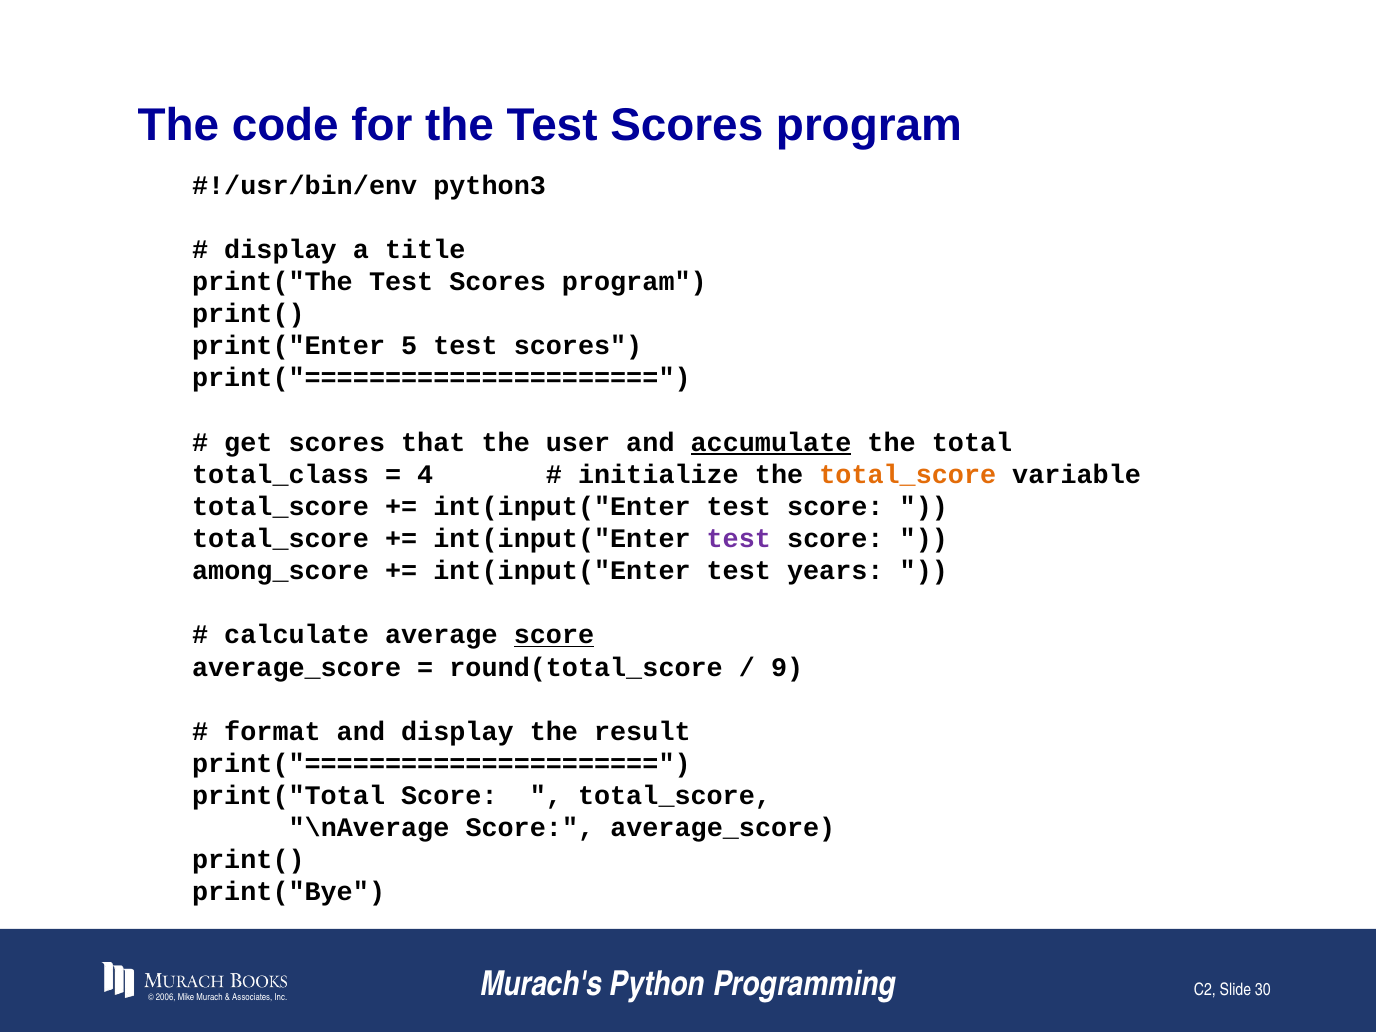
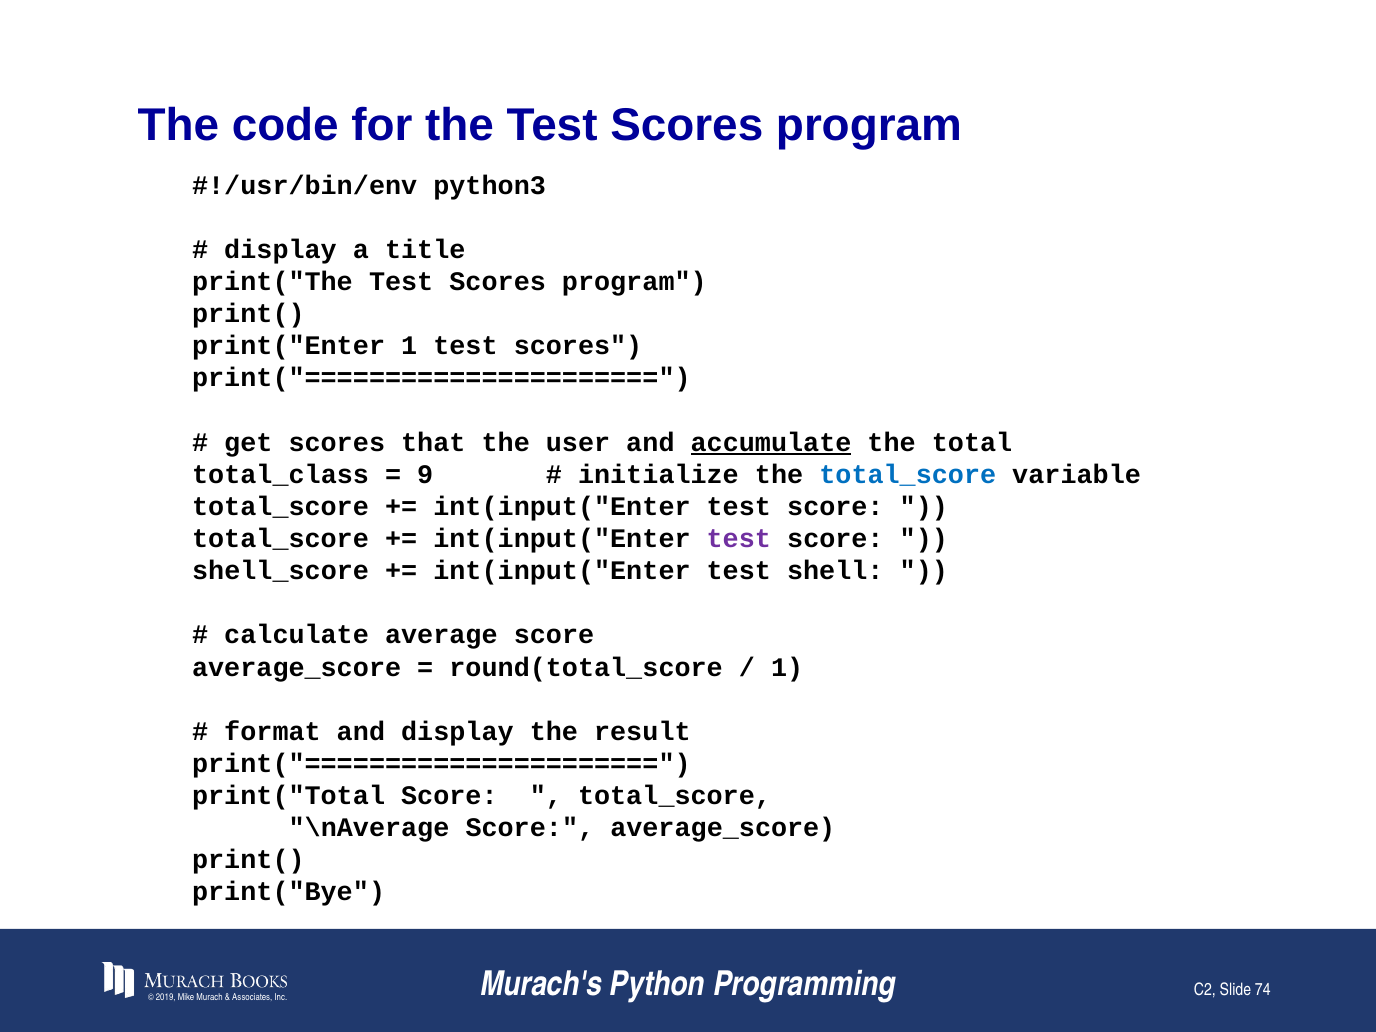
print("Enter 5: 5 -> 1 (409, 346)
4: 4 -> 9 (425, 474)
total_score colour: orange -> blue (908, 474)
among_score: among_score -> shell_score (281, 571)
years: years -> shell (835, 571)
score underline: present -> none (554, 635)
9: 9 -> 1 (787, 667)
2006: 2006 -> 2019 (166, 997)
30: 30 -> 74 (1263, 990)
